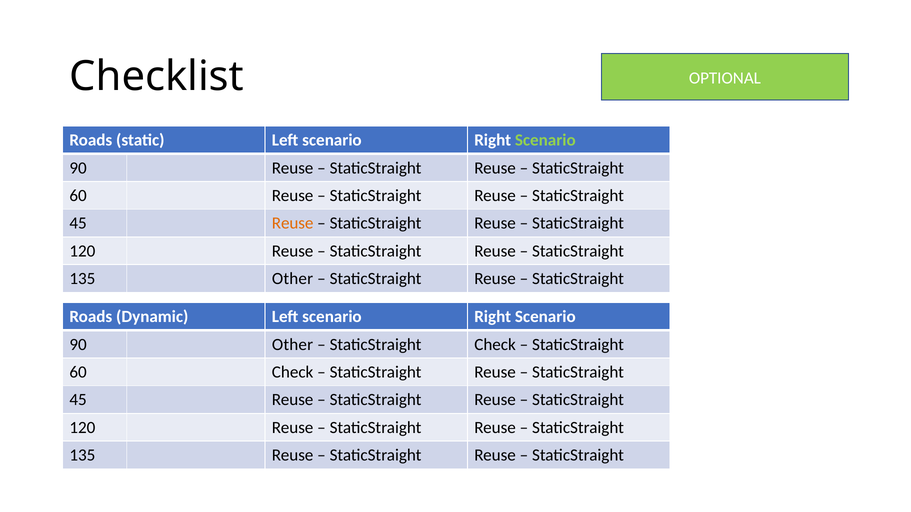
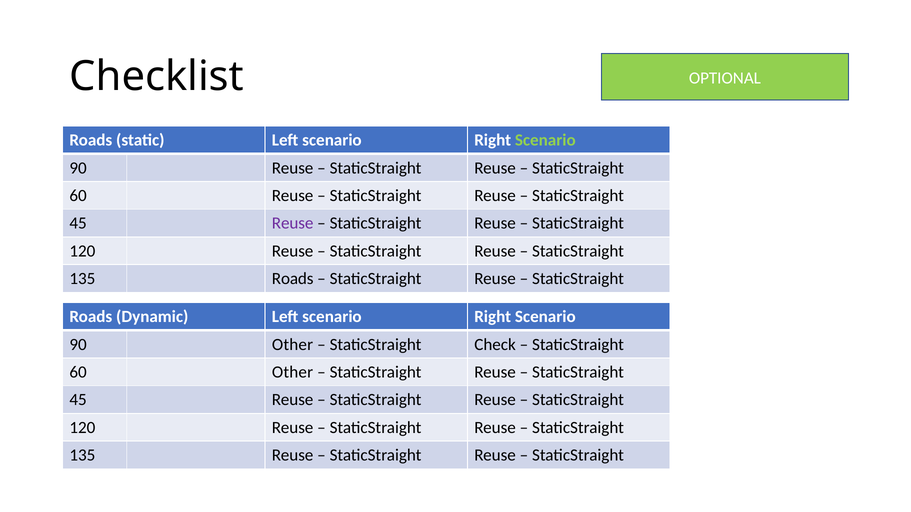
Reuse colour: orange -> purple (293, 223)
135 Other: Other -> Roads (293, 279)
60 Check: Check -> Other (293, 372)
